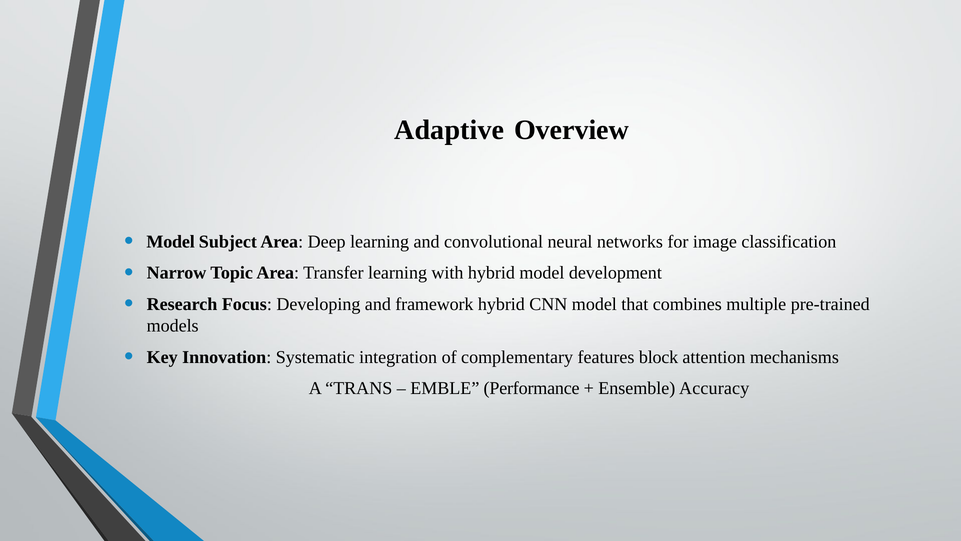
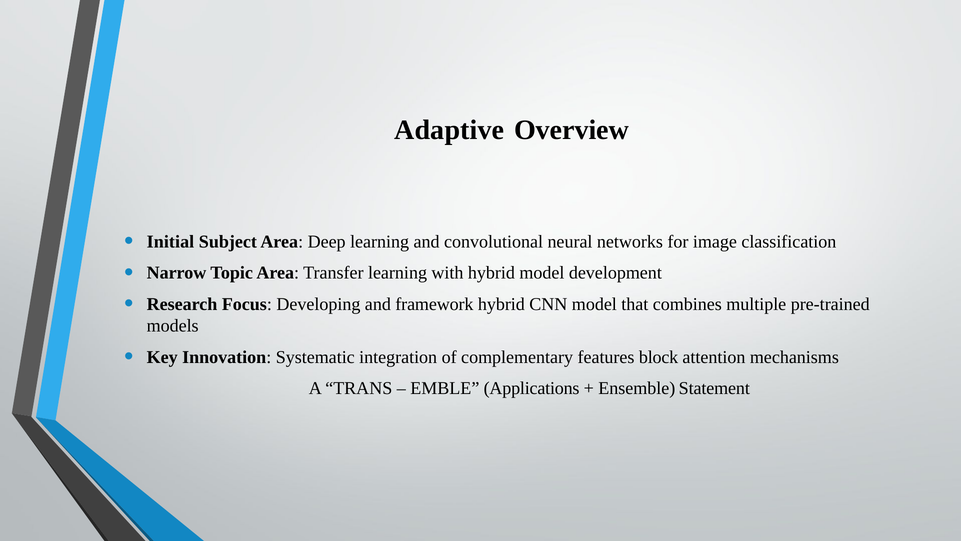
Model: Model -> Initial (170, 241)
Performance: Performance -> Applications (532, 388)
Accuracy: Accuracy -> Statement (714, 388)
